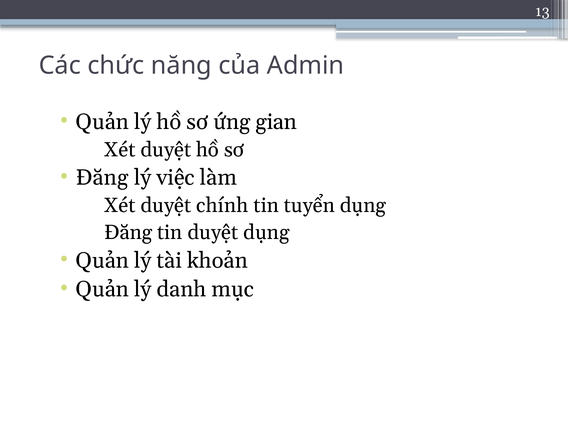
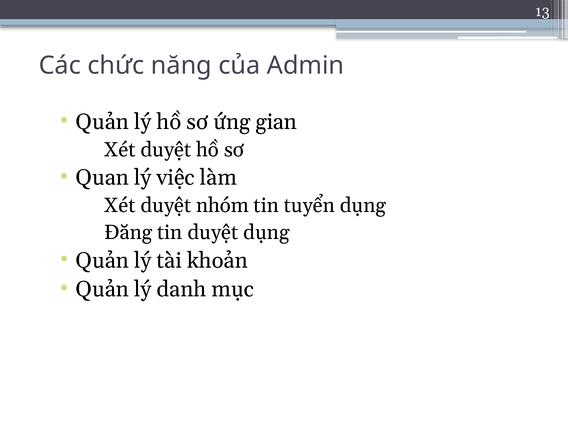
Đăng: Đăng -> Quan (102, 178)
chính: chính -> nhóm (222, 205)
